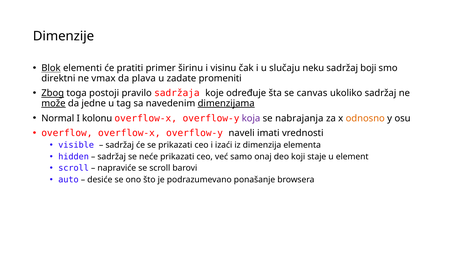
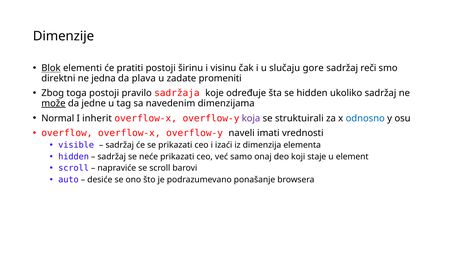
pratiti primer: primer -> postoji (161, 68)
neku: neku -> gore (313, 68)
boji: boji -> reči (368, 68)
vmax: vmax -> jedna (104, 78)
Zbog underline: present -> none (53, 93)
se canvas: canvas -> hidden (312, 93)
dimenzijama underline: present -> none (226, 103)
kolonu: kolonu -> inherit (97, 118)
nabrajanja: nabrajanja -> struktuirali (299, 118)
odnosno colour: orange -> blue (365, 118)
